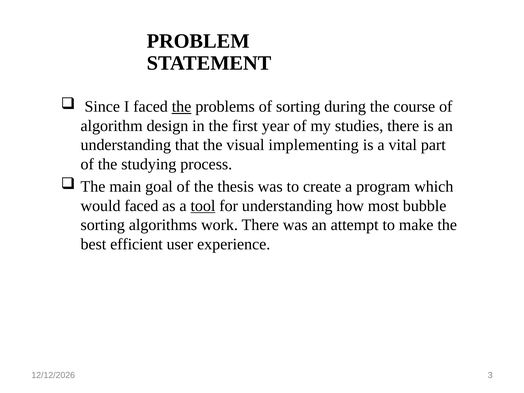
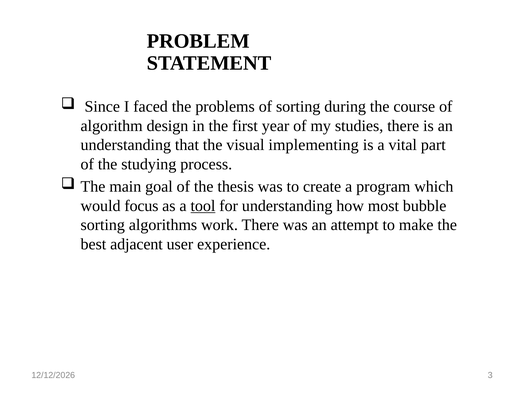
the underline: present -> none (182, 107)
would faced: faced -> focus (141, 206)
efficient: efficient -> adjacent (136, 244)
